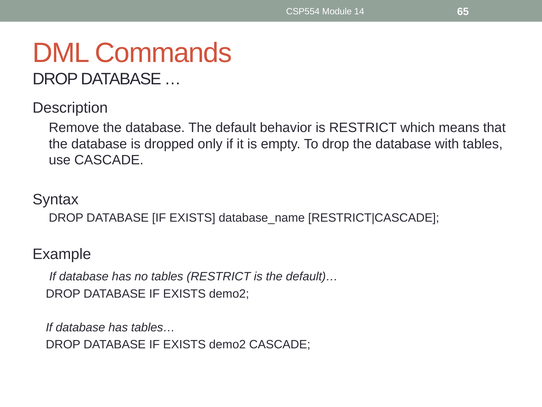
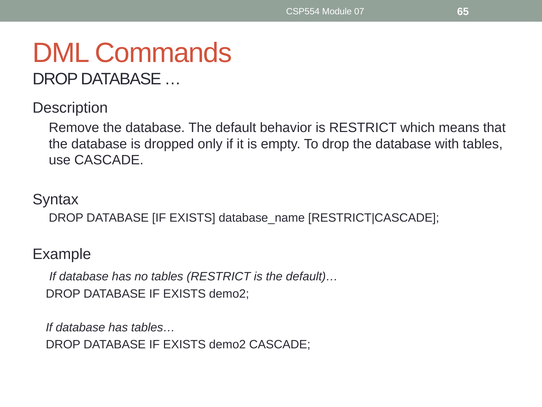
14: 14 -> 07 (359, 11)
